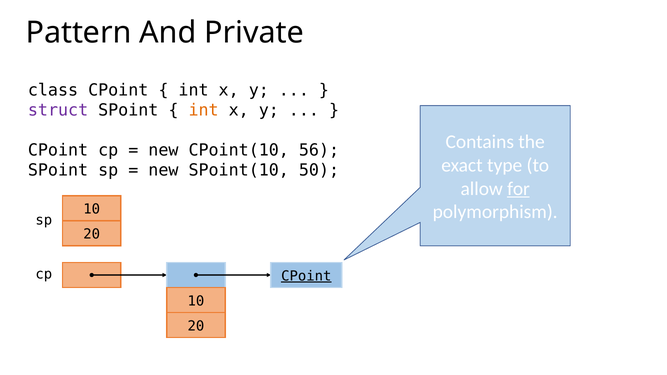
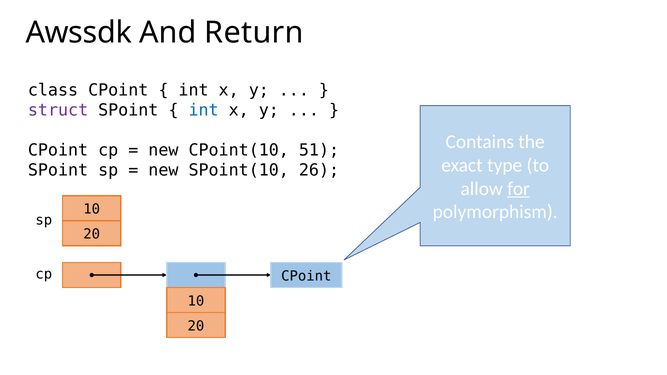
Pattern: Pattern -> Awssdk (79, 33)
Private: Private -> Return (254, 33)
int colour: orange -> blue (204, 110)
56: 56 -> 51 (319, 150)
50: 50 -> 26 (319, 170)
CPoint underline: present -> none (306, 276)
